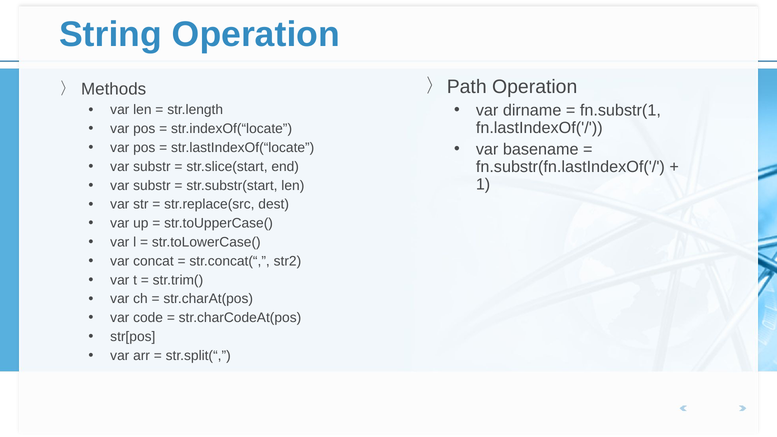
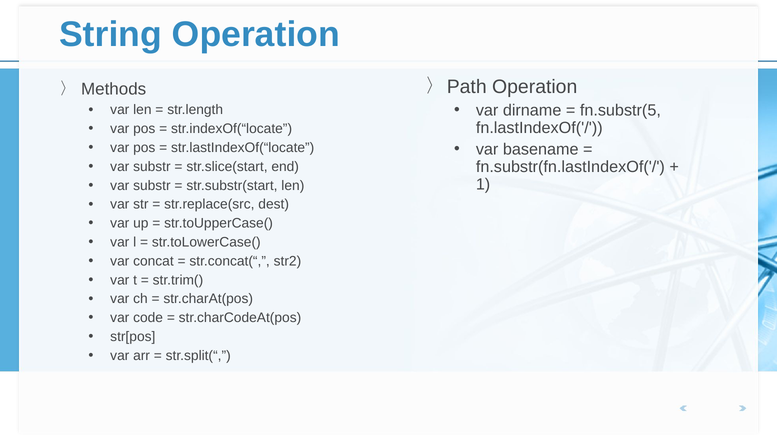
fn.substr(1: fn.substr(1 -> fn.substr(5 (620, 110)
